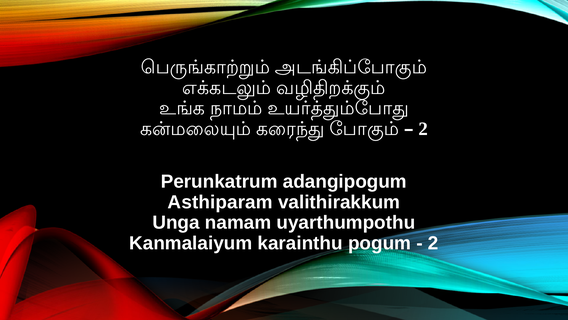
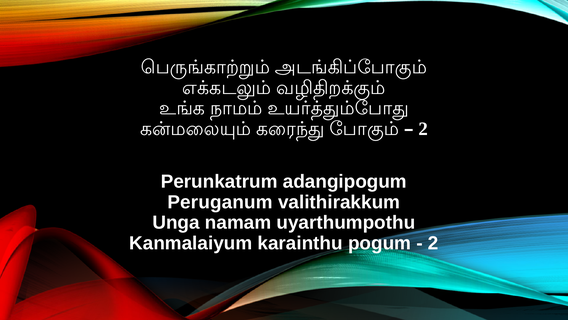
Asthiparam: Asthiparam -> Peruganum (220, 202)
